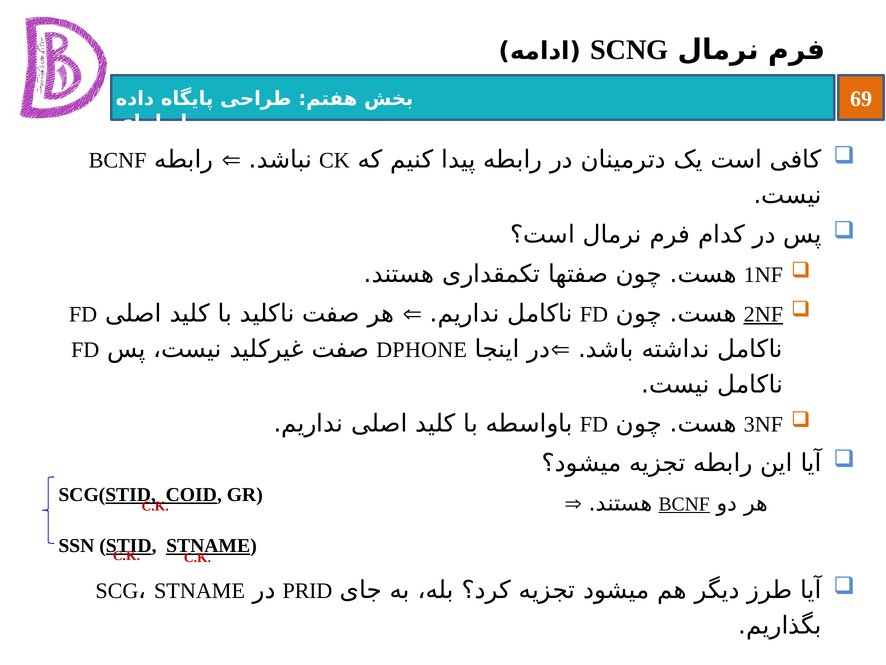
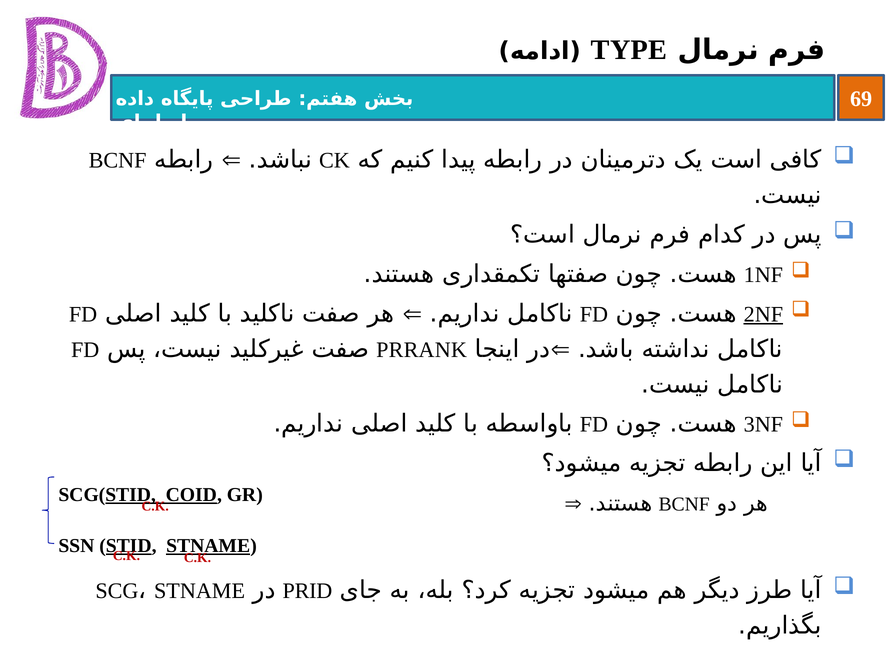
SCNG: SCNG -> TYPE (629, 50)
DPHONE: DPHONE -> PRRANK (422, 349)
BCNF underline: present -> none (684, 504)
